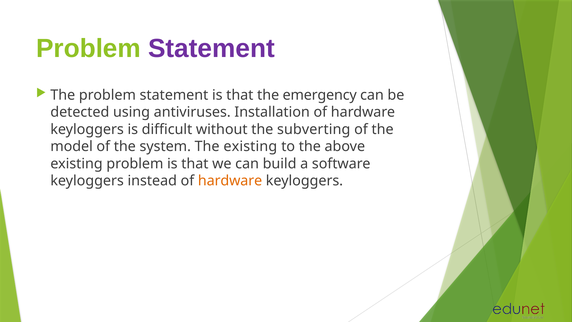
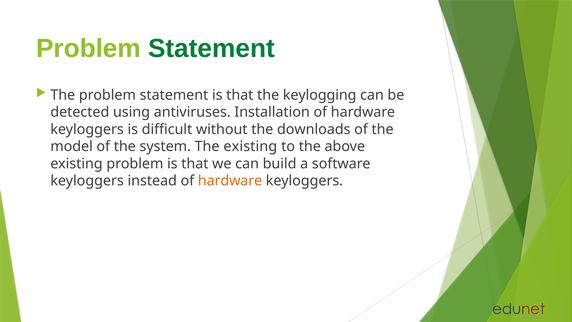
Statement colour: purple -> green (211, 48)
emergency: emergency -> keylogging (320, 95)
subverting: subverting -> downloads (314, 129)
